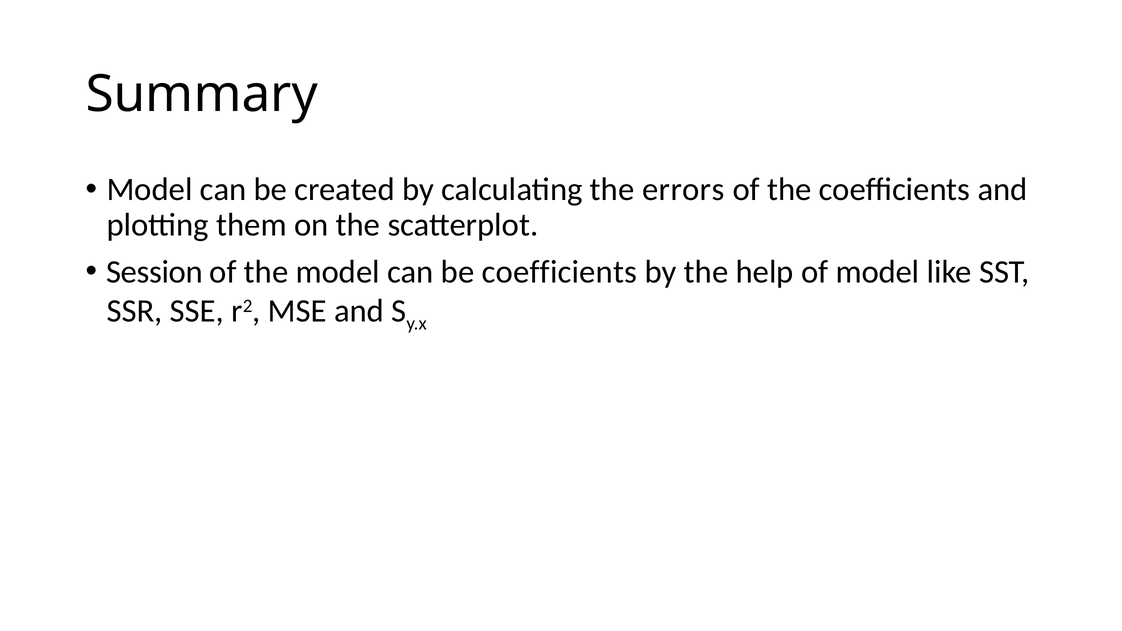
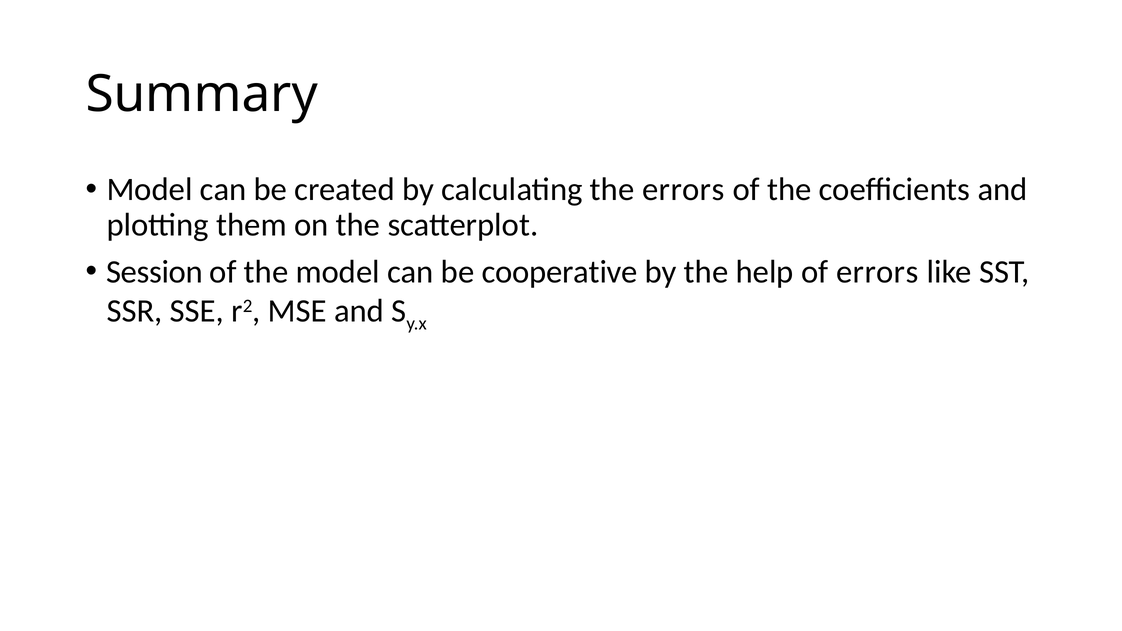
be coefficients: coefficients -> cooperative (560, 272)
of model: model -> errors (877, 272)
